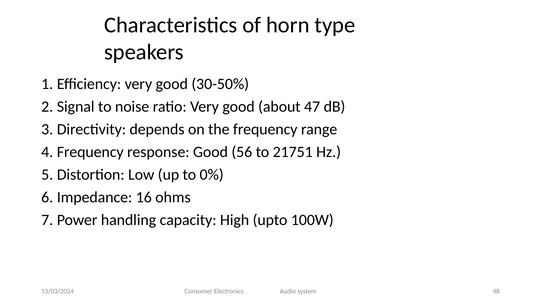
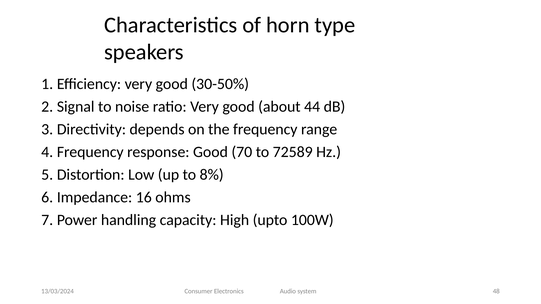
47: 47 -> 44 (312, 107)
56: 56 -> 70 (242, 152)
21751: 21751 -> 72589 (293, 152)
0%: 0% -> 8% (212, 175)
